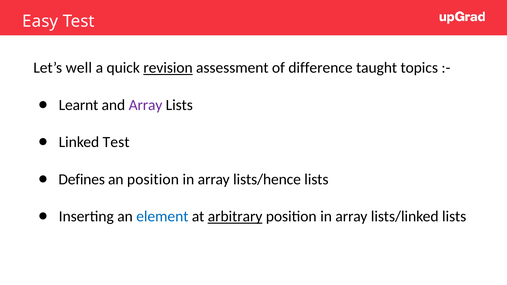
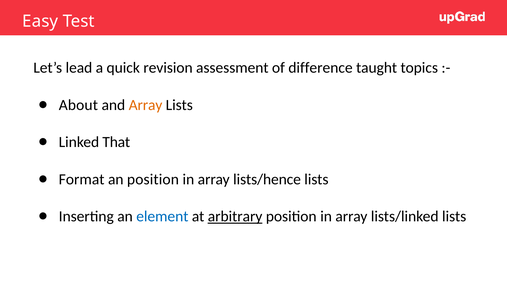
well: well -> lead (79, 68)
revision underline: present -> none (168, 68)
Learnt: Learnt -> About (78, 105)
Array colour: purple -> orange (146, 105)
Linked Test: Test -> That (116, 142)
Defines: Defines -> Format (82, 179)
